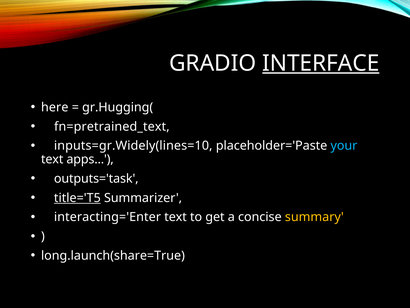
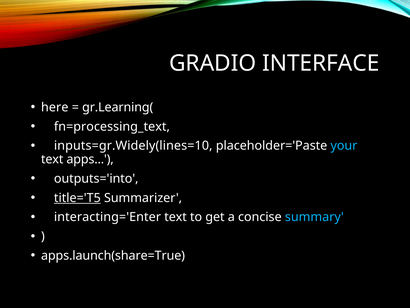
INTERFACE underline: present -> none (321, 63)
gr.Hugging(: gr.Hugging( -> gr.Learning( (118, 107)
fn=pretrained_text: fn=pretrained_text -> fn=processing_text (112, 126)
outputs='task: outputs='task -> outputs='into (96, 178)
summary colour: yellow -> light blue (314, 217)
long.launch(share=True: long.launch(share=True -> apps.launch(share=True (113, 255)
